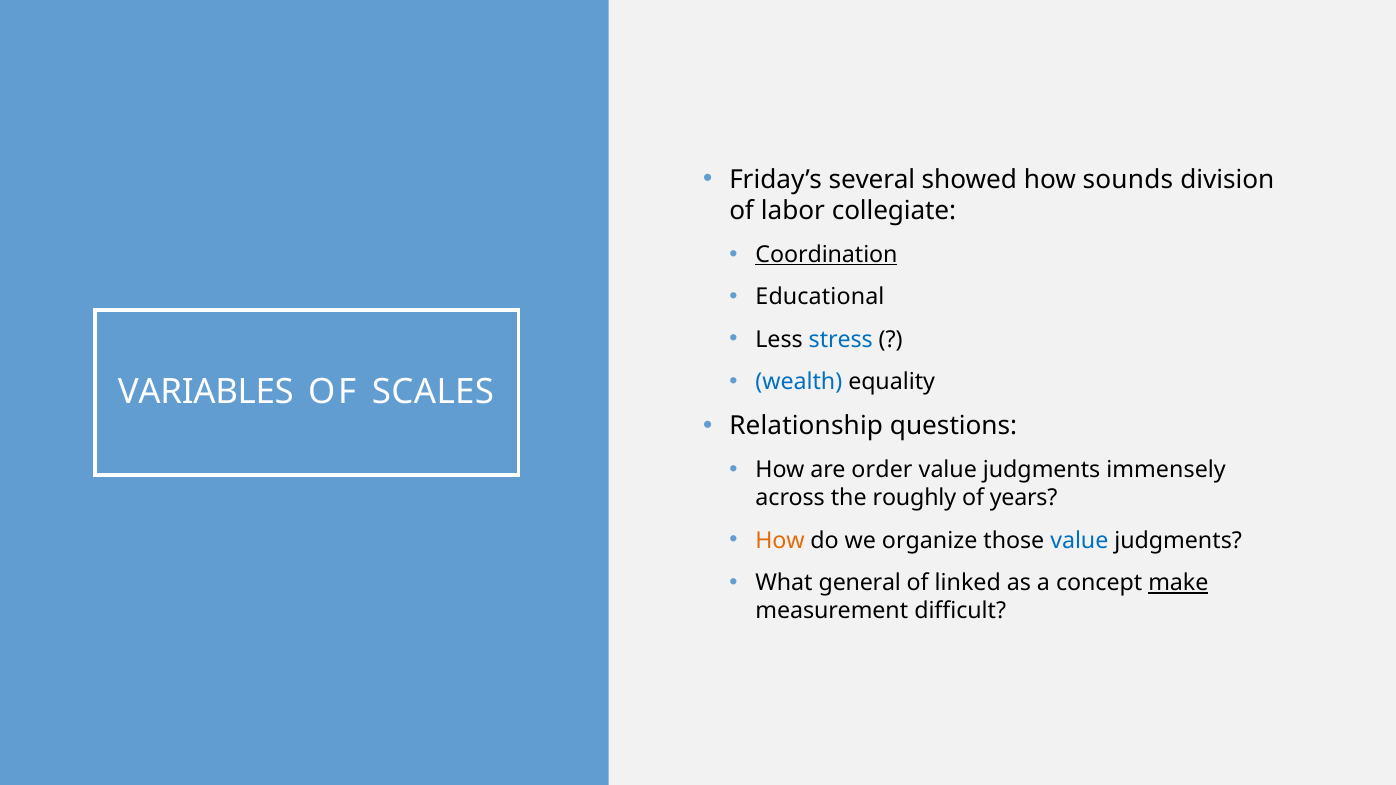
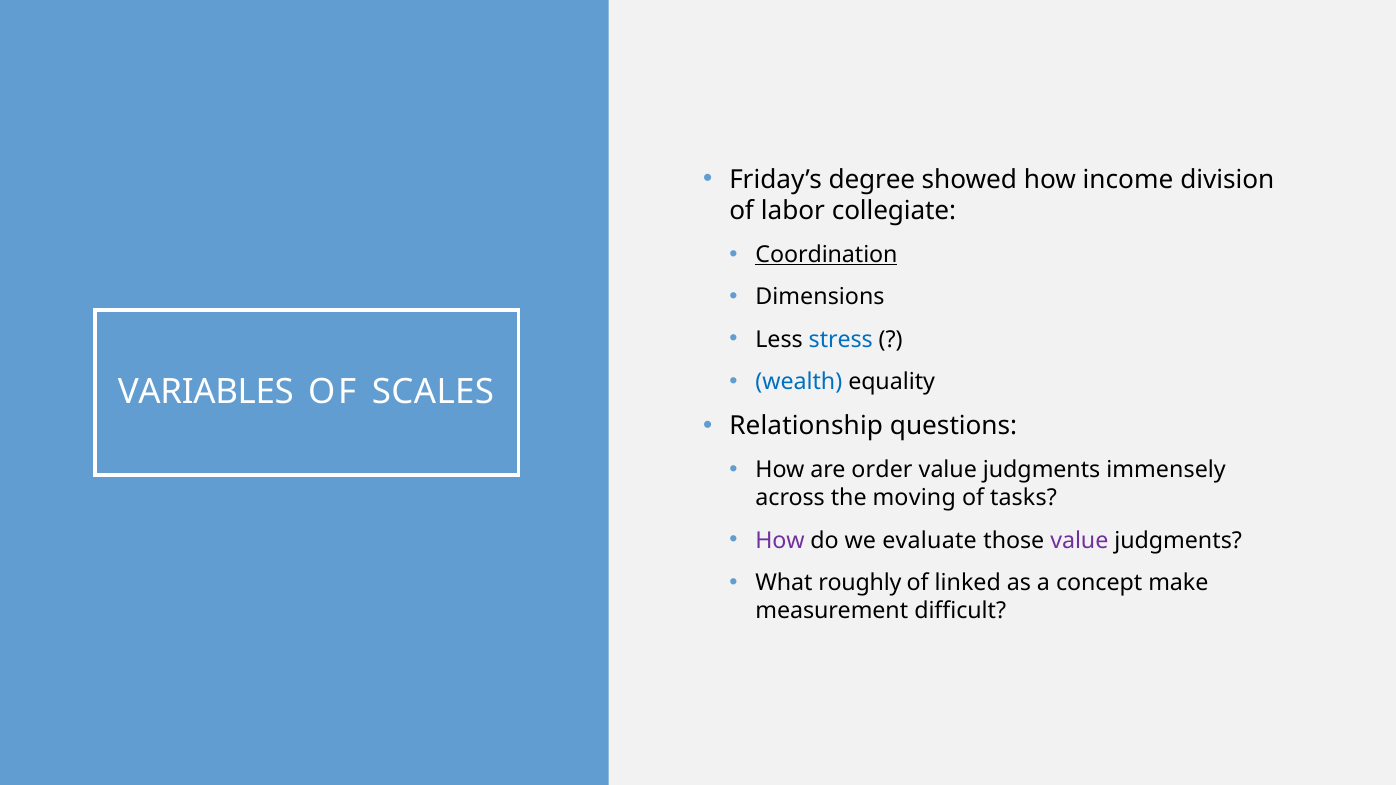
several: several -> degree (872, 179)
sounds: sounds -> income (1128, 179)
Educational: Educational -> Dimensions (820, 297)
roughly: roughly -> moving (914, 498)
years: years -> tasks (1023, 498)
How colour: orange -> purple (780, 541)
organize: organize -> evaluate (930, 541)
value colour: blue -> purple (1079, 541)
general: general -> roughly (860, 583)
make underline: present -> none (1178, 583)
